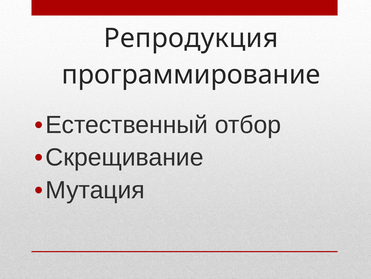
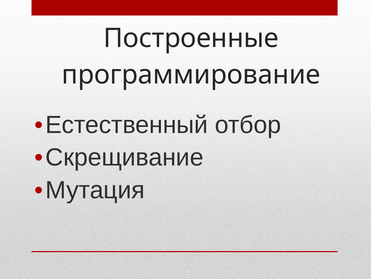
Репродукция: Репродукция -> Построенные (191, 38)
